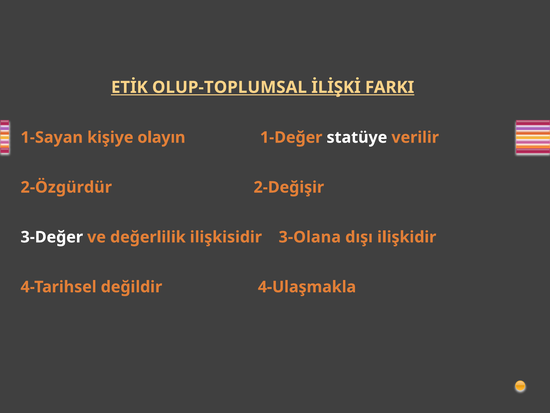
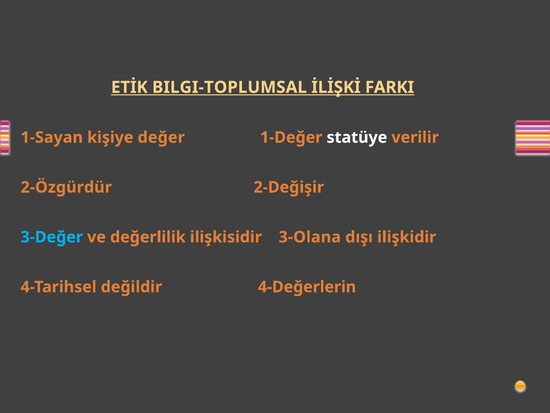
OLUP-TOPLUMSAL: OLUP-TOPLUMSAL -> BILGI-TOPLUMSAL (229, 87)
olayın: olayın -> değer (161, 137)
3-Değer colour: white -> light blue (52, 237)
4-Ulaşmakla: 4-Ulaşmakla -> 4-Değerlerin (307, 287)
